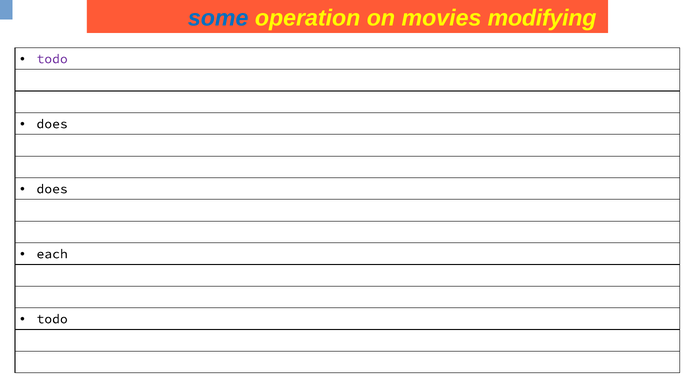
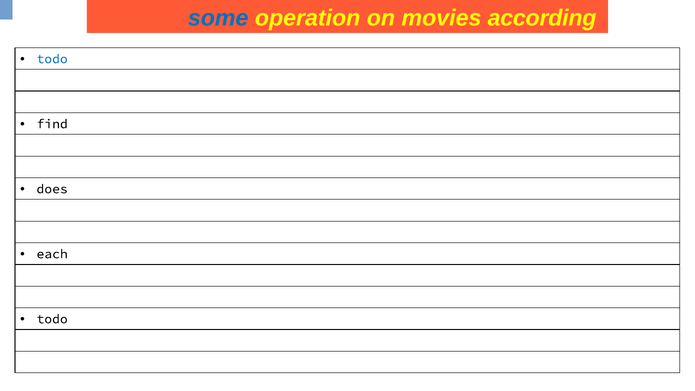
modifying: modifying -> according (542, 18)
todo colour: purple -> blue (52, 59)
does: does -> find (52, 124)
